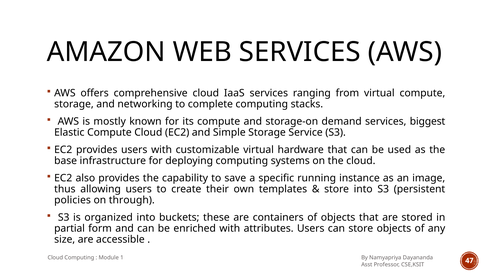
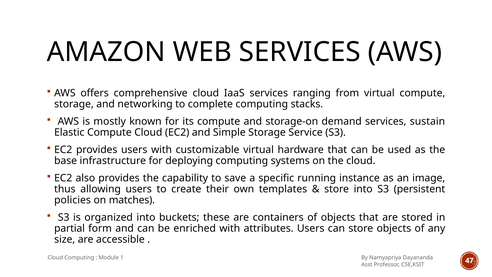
biggest: biggest -> sustain (427, 121)
through: through -> matches (132, 200)
